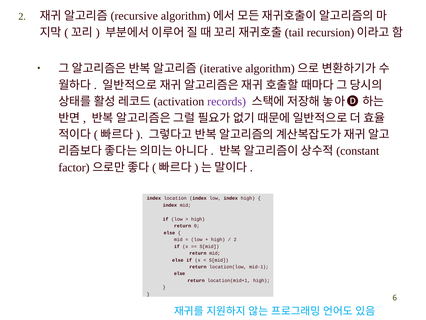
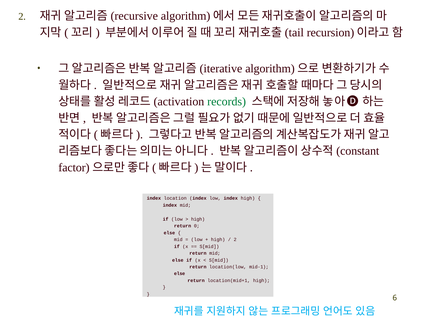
records colour: purple -> green (227, 101)
